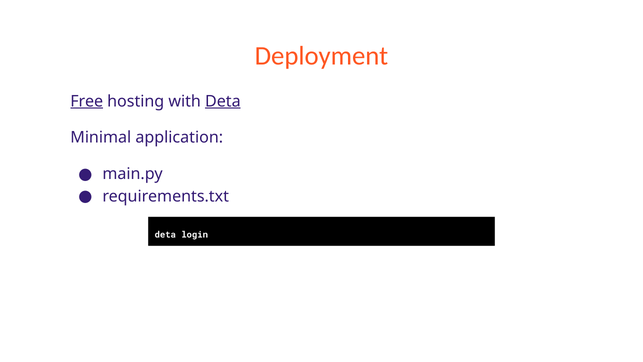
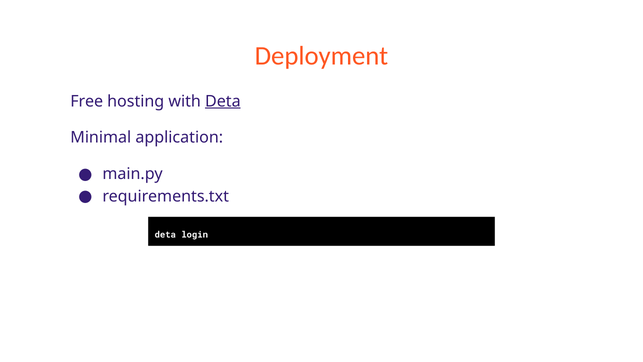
Free underline: present -> none (87, 101)
